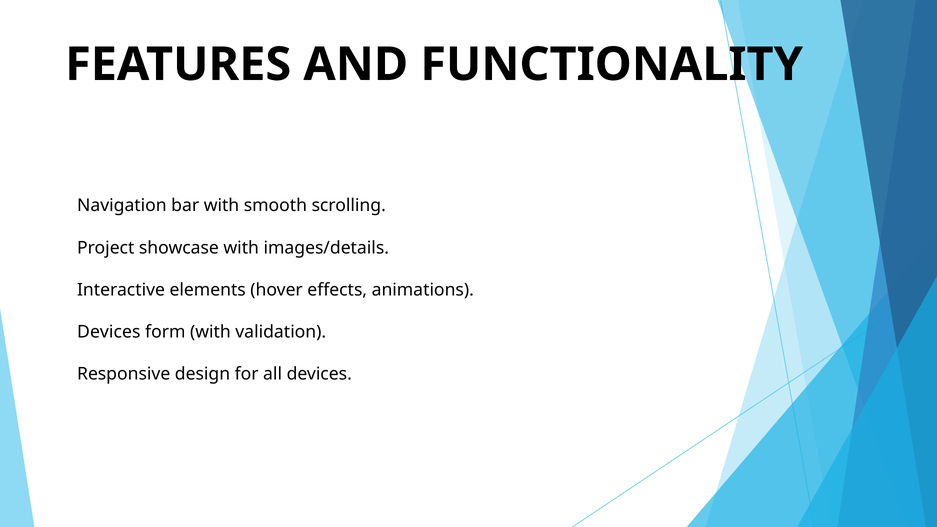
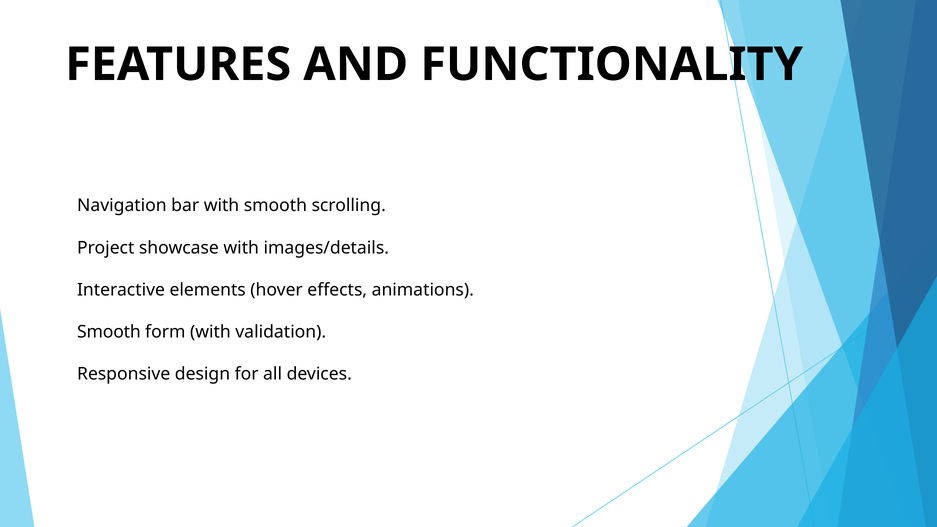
Devices: Devices -> Smooth (109, 332)
